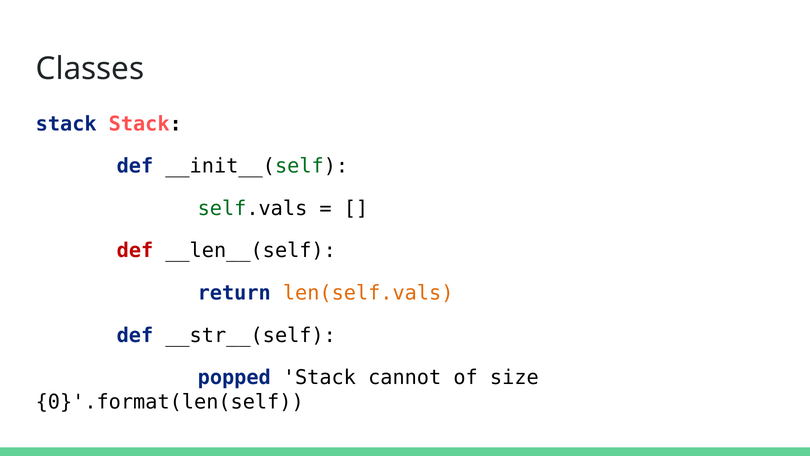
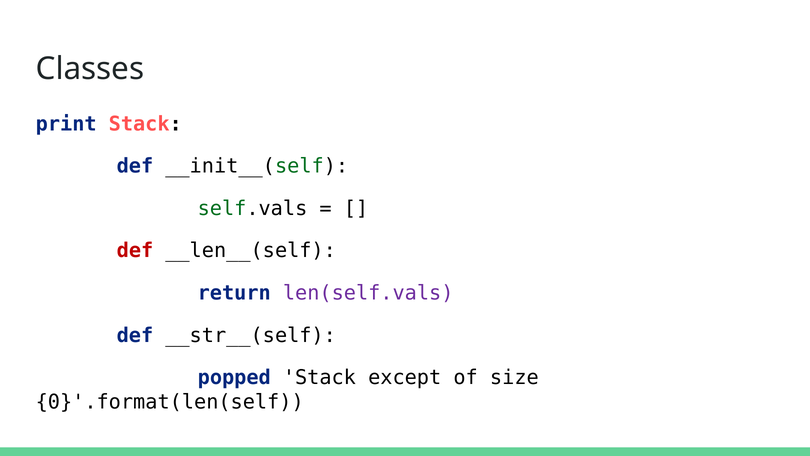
stack: stack -> print (66, 124)
len(self.vals colour: orange -> purple (368, 293)
cannot: cannot -> except (405, 377)
